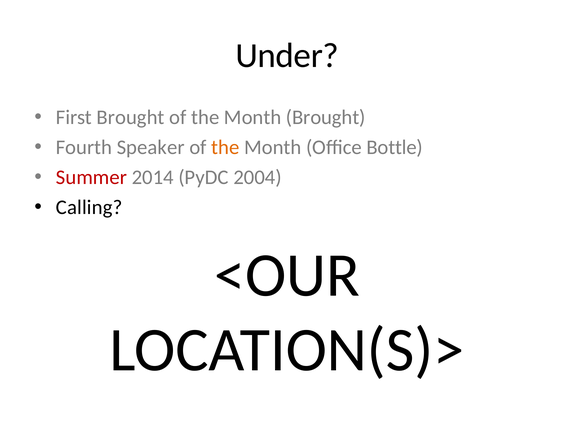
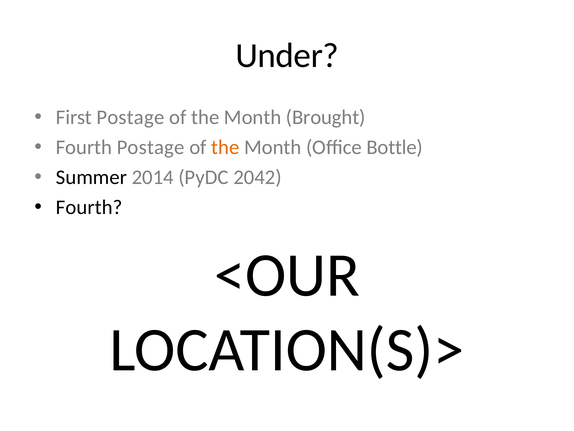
First Brought: Brought -> Postage (130, 117)
Fourth Speaker: Speaker -> Postage (151, 147)
Summer colour: red -> black (91, 177)
2004: 2004 -> 2042 (258, 177)
Calling: Calling -> Fourth (89, 207)
